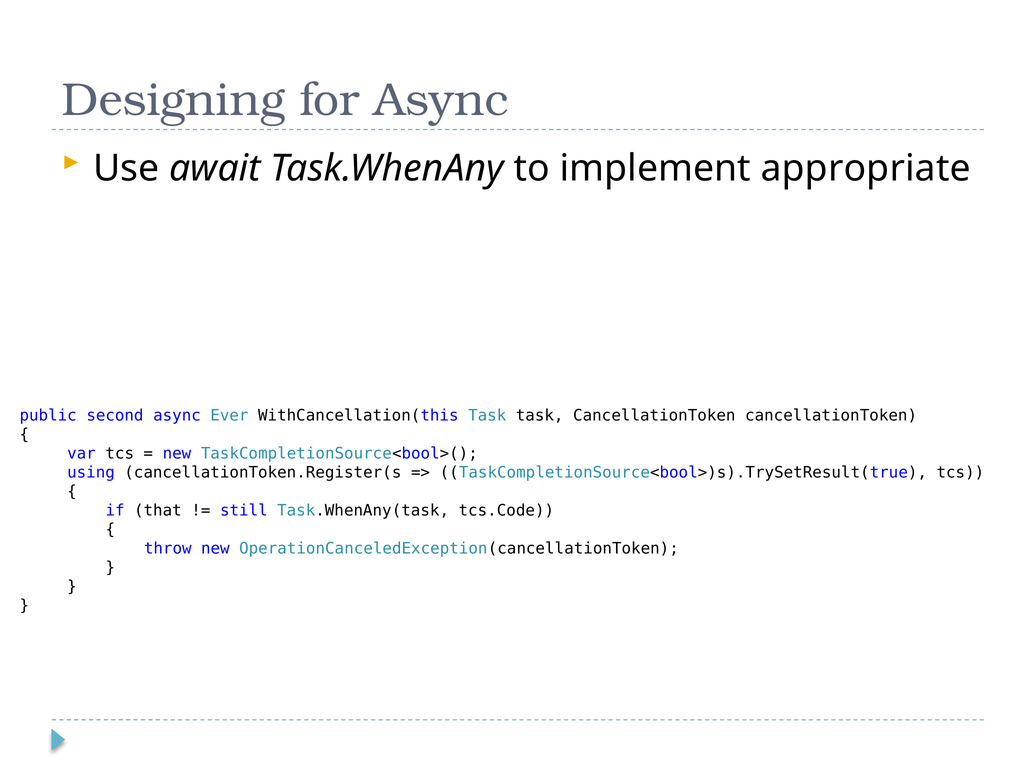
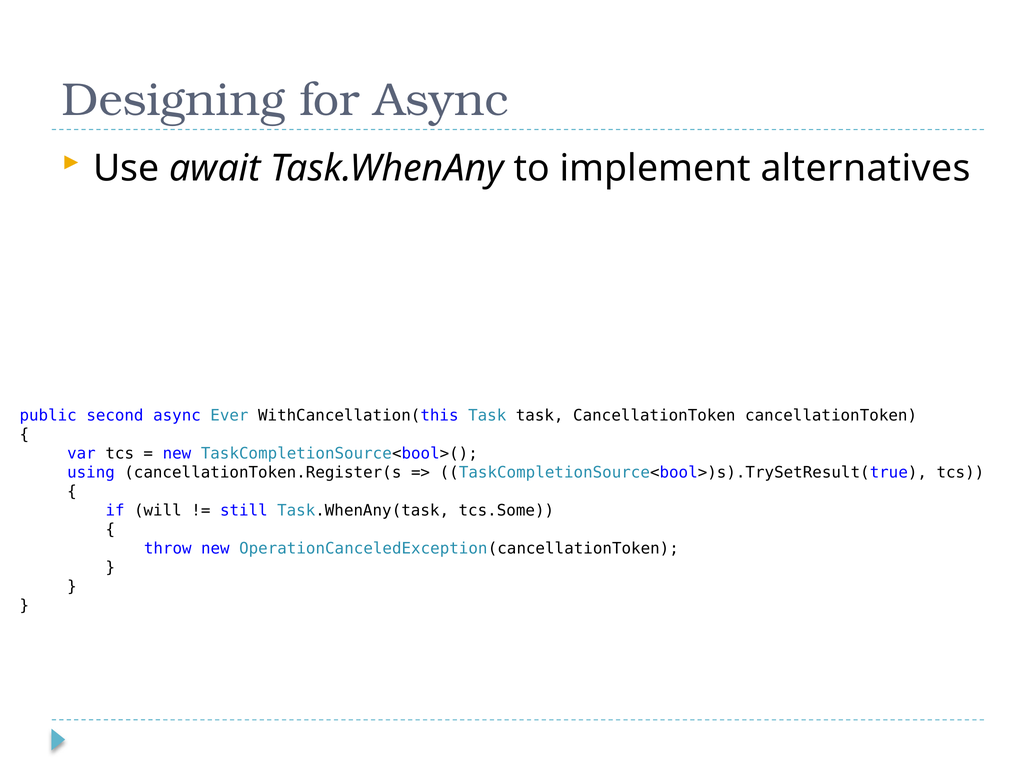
appropriate: appropriate -> alternatives (866, 168)
that: that -> will (158, 510)
tcs.Code: tcs.Code -> tcs.Some (506, 510)
